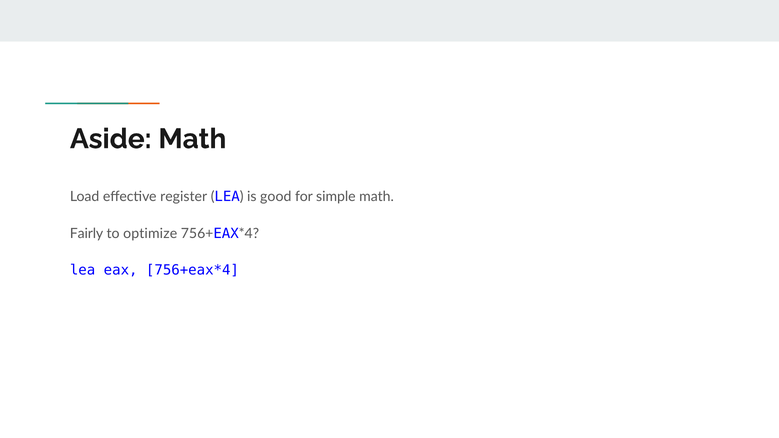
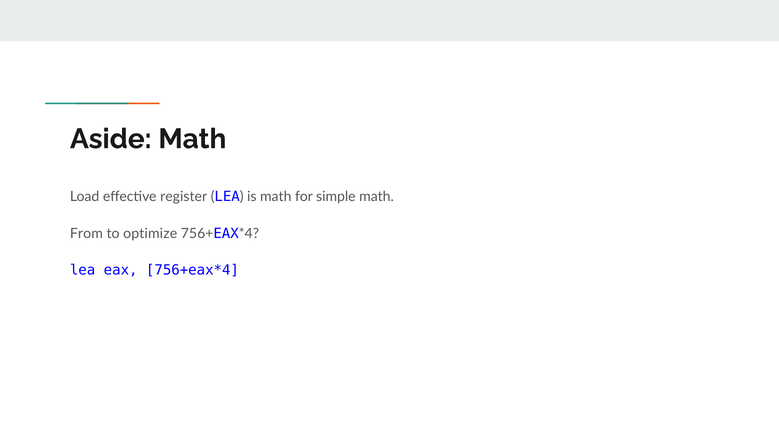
is good: good -> math (276, 197)
Fairly: Fairly -> From (86, 234)
